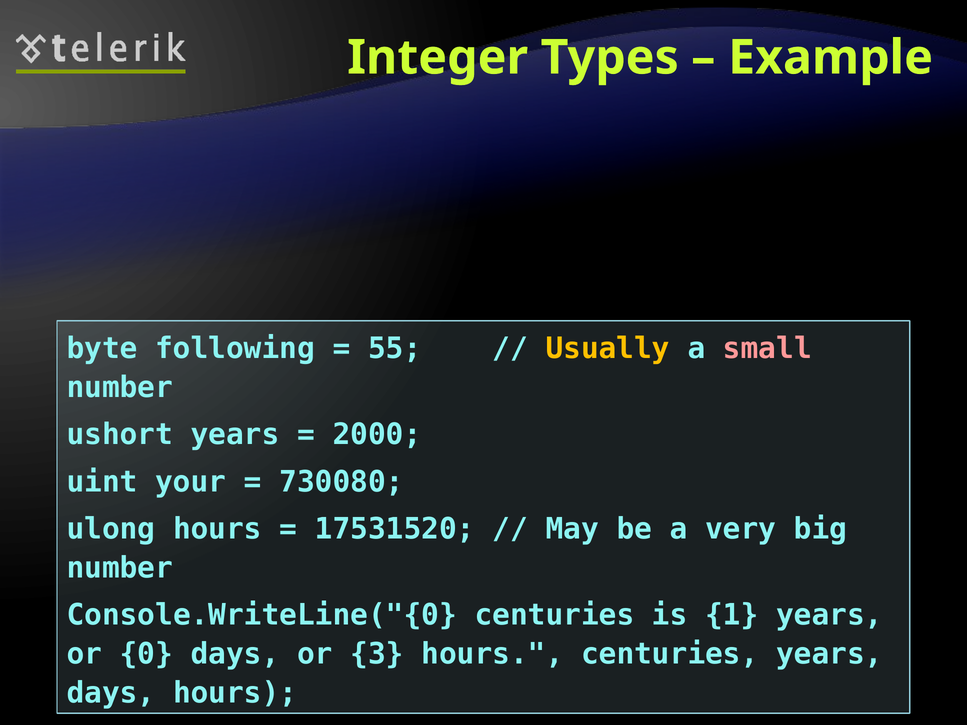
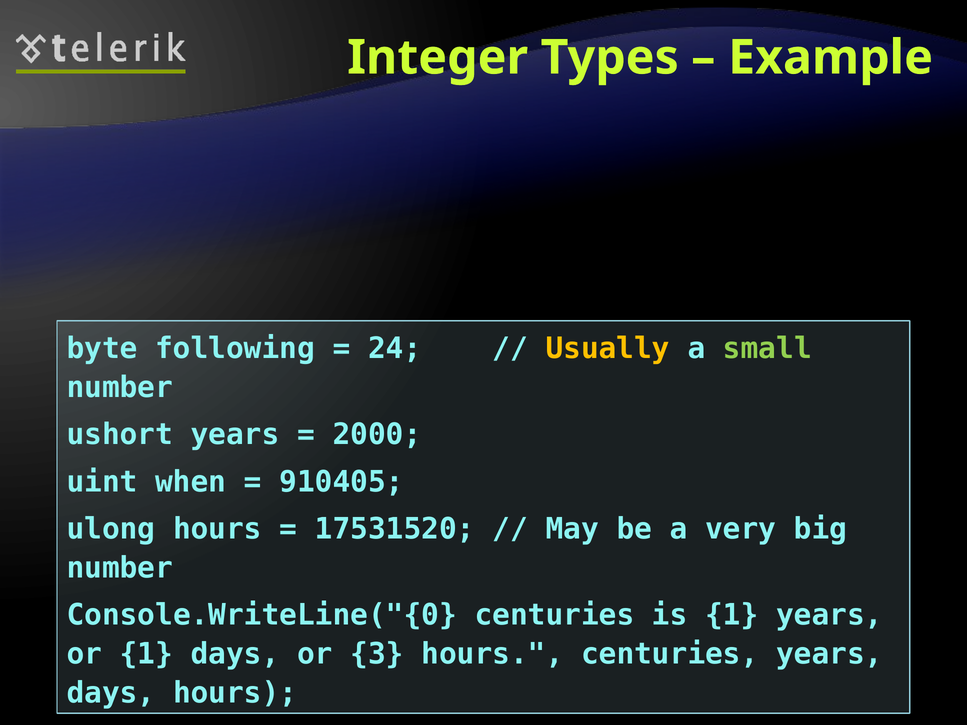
55: 55 -> 24 (395, 349)
small colour: pink -> light green (767, 349)
your: your -> when (191, 482)
730080: 730080 -> 910405 (342, 482)
or 0: 0 -> 1 (146, 654)
